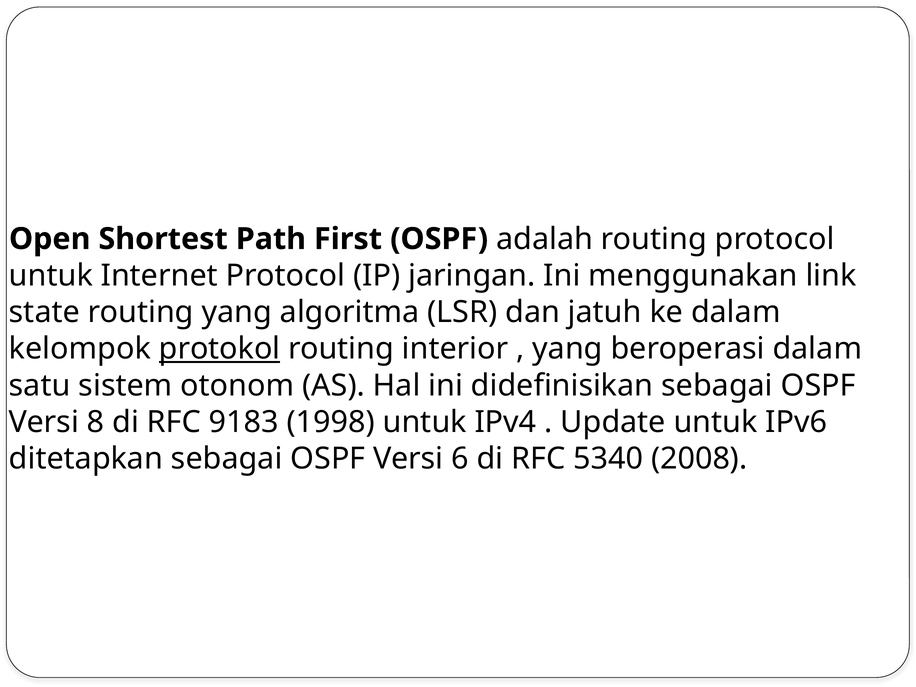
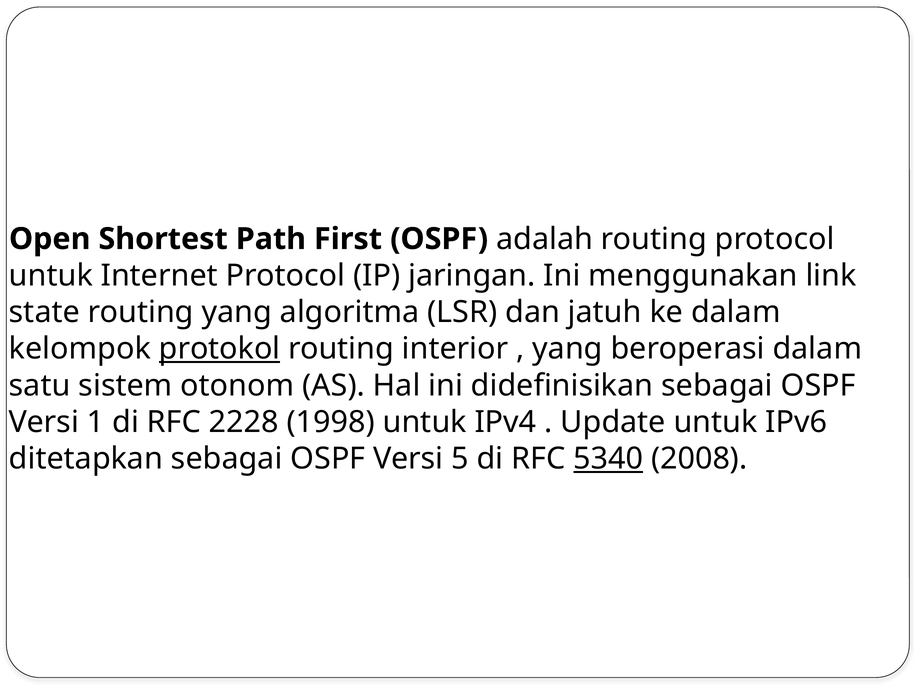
8: 8 -> 1 (96, 422)
9183: 9183 -> 2228 (244, 422)
6: 6 -> 5 (460, 459)
5340 underline: none -> present (608, 459)
